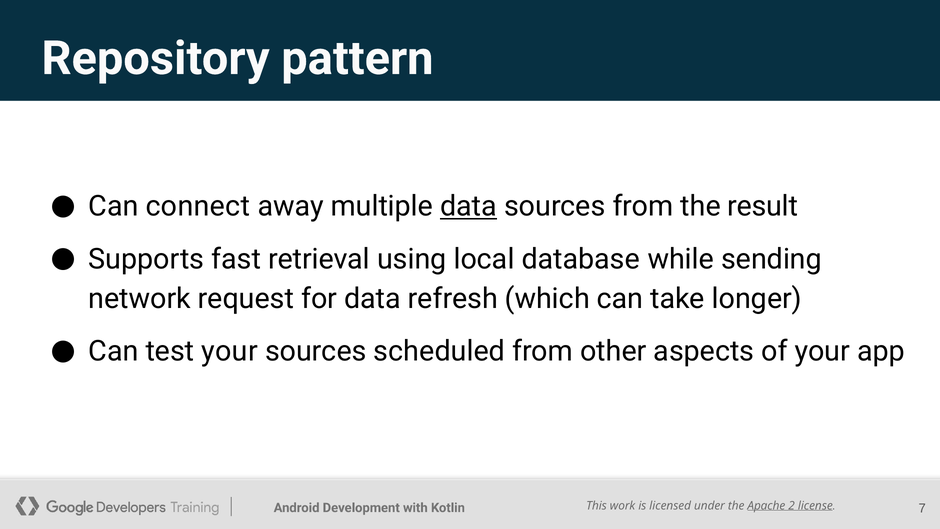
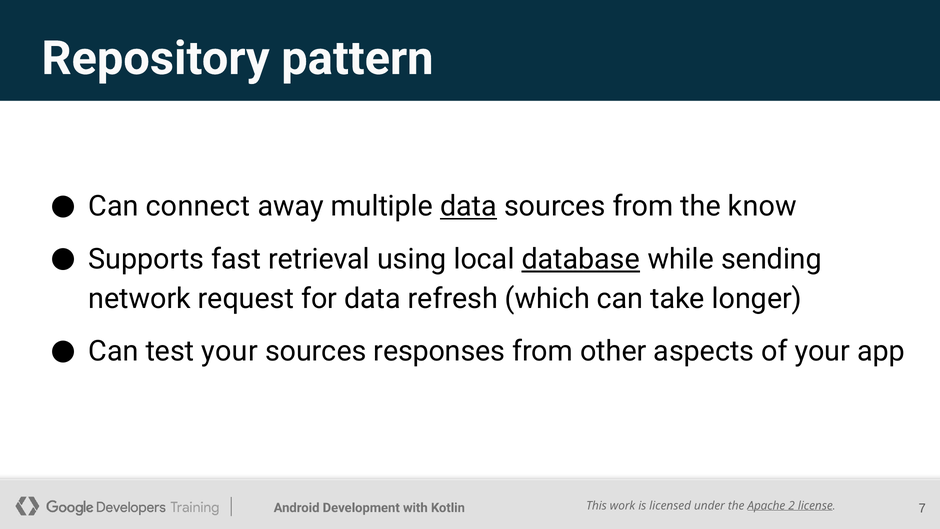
result: result -> know (762, 206)
database underline: none -> present (581, 259)
scheduled: scheduled -> responses (439, 351)
